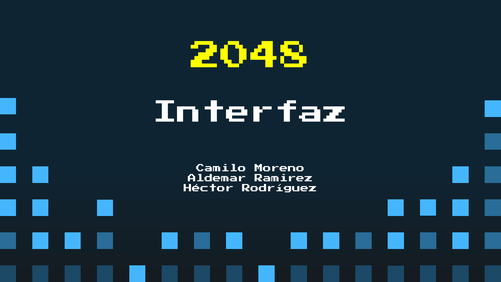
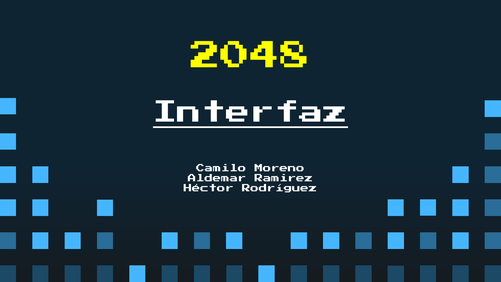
Interfaz underline: none -> present (250, 117)
